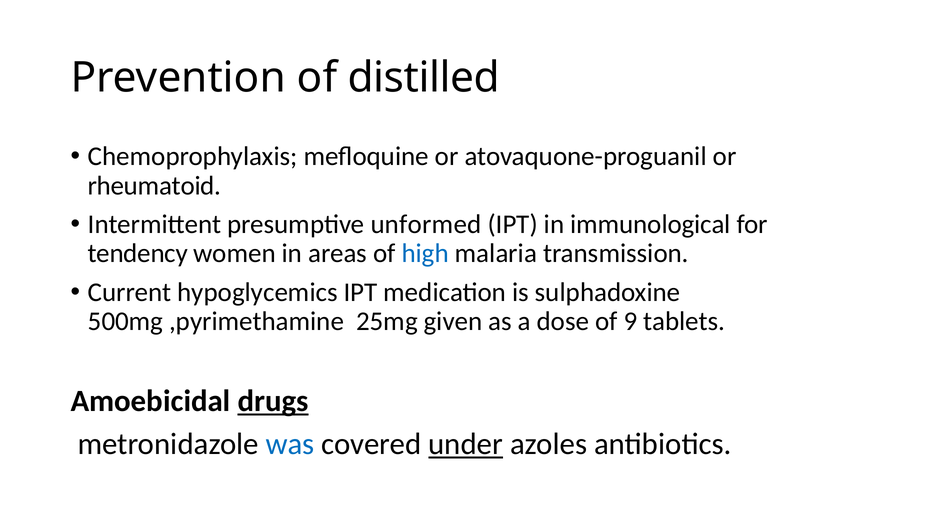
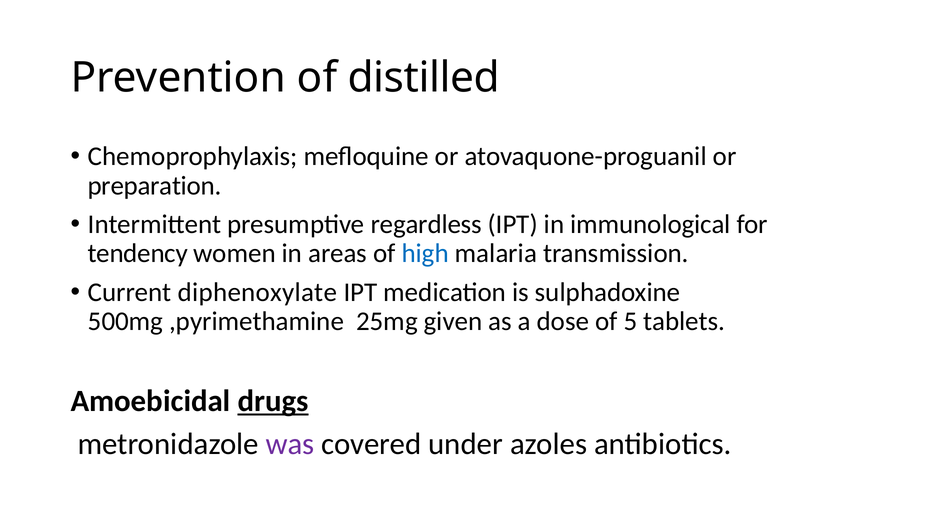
rheumatoid: rheumatoid -> preparation (154, 186)
unformed: unformed -> regardless (426, 224)
hypoglycemics: hypoglycemics -> diphenoxylate (257, 292)
9: 9 -> 5 (631, 321)
was colour: blue -> purple (290, 444)
under underline: present -> none (466, 444)
